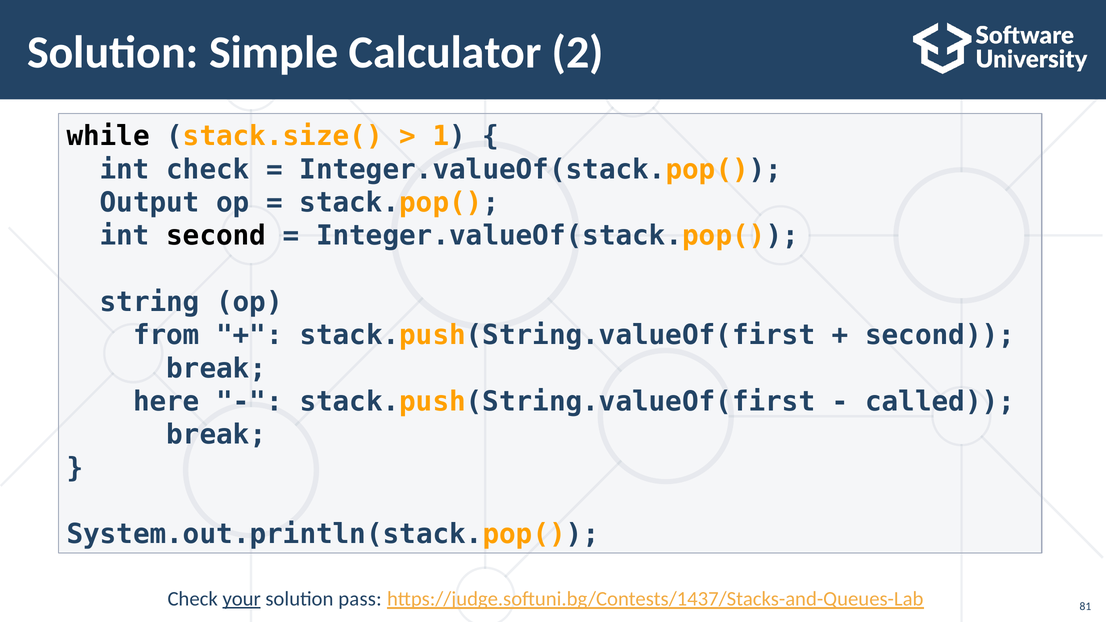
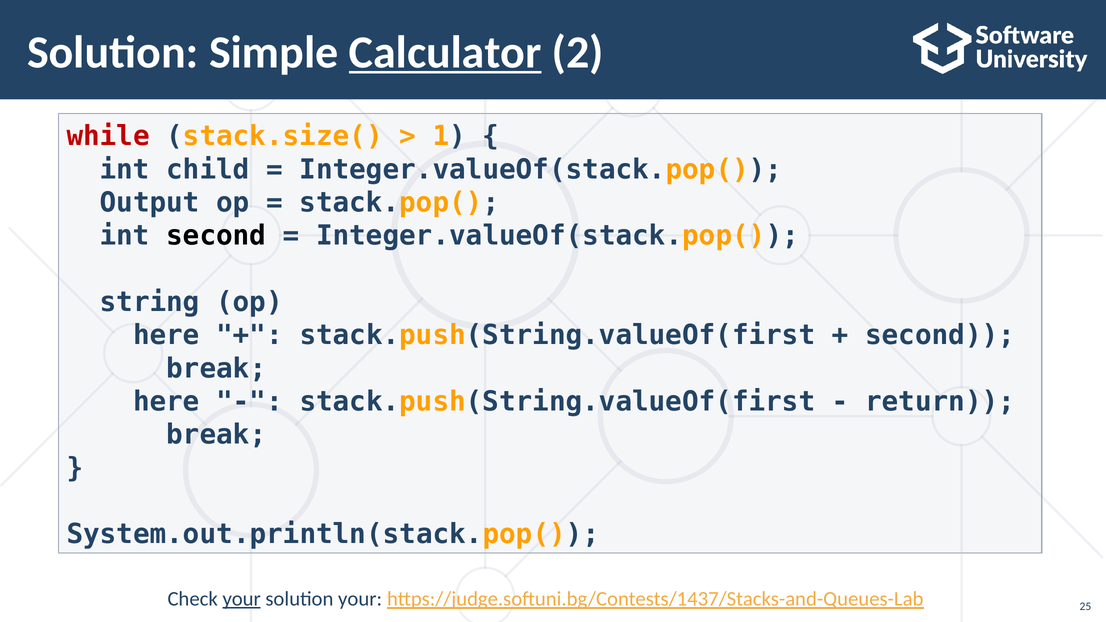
Calculator underline: none -> present (445, 52)
while colour: black -> red (108, 136)
int check: check -> child (208, 169)
from: from -> here (166, 335)
called: called -> return (940, 402)
solution pass: pass -> your (360, 599)
81: 81 -> 25 (1085, 607)
